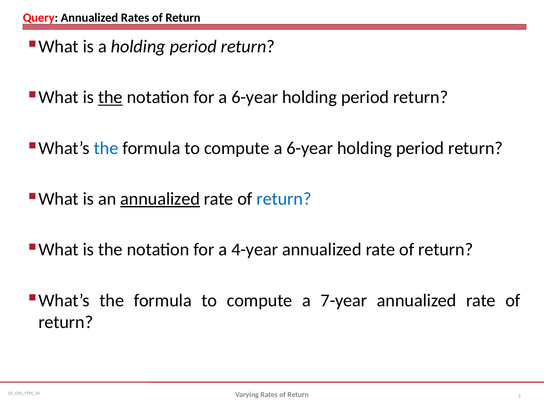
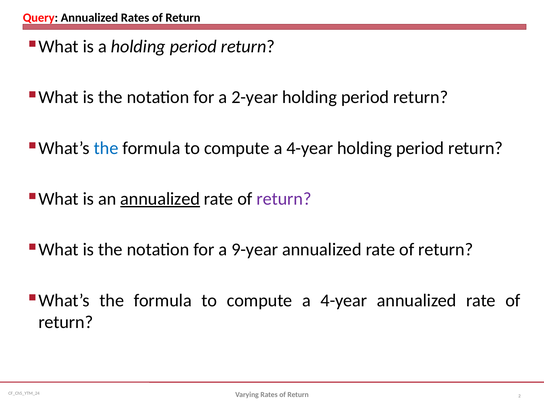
the underline: present -> none (110, 97)
for a 6-year: 6-year -> 2-year (255, 97)
6-year: 6-year -> 4-year (310, 148)
return colour: blue -> purple (284, 199)
4-year: 4-year -> 9-year (255, 250)
7-year: 7-year -> 4-year (344, 300)
